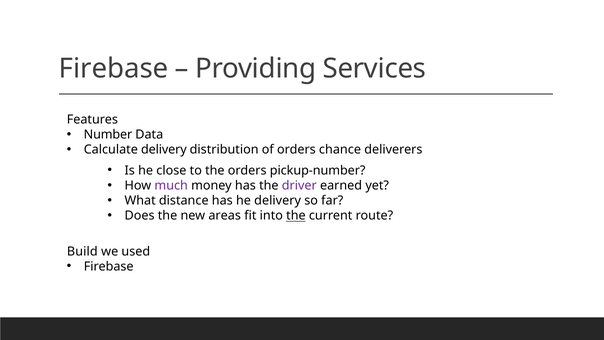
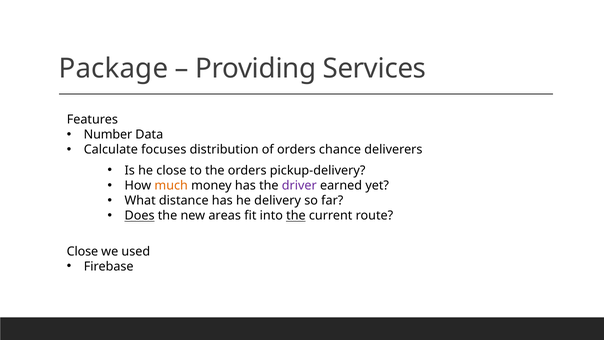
Firebase: Firebase -> Package (114, 69)
Calculate delivery: delivery -> focuses (164, 150)
pickup-number: pickup-number -> pickup-delivery (318, 170)
much colour: purple -> orange (171, 185)
Does underline: none -> present (140, 216)
Build: Build -> Close (82, 251)
